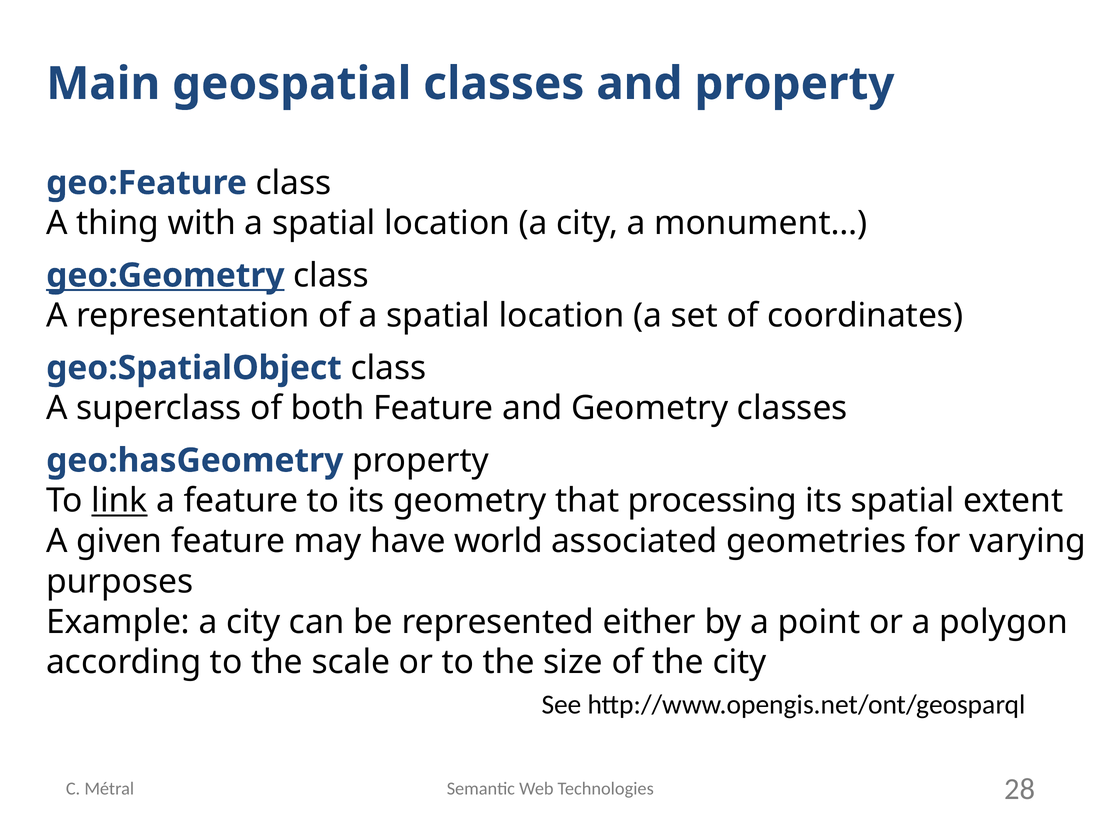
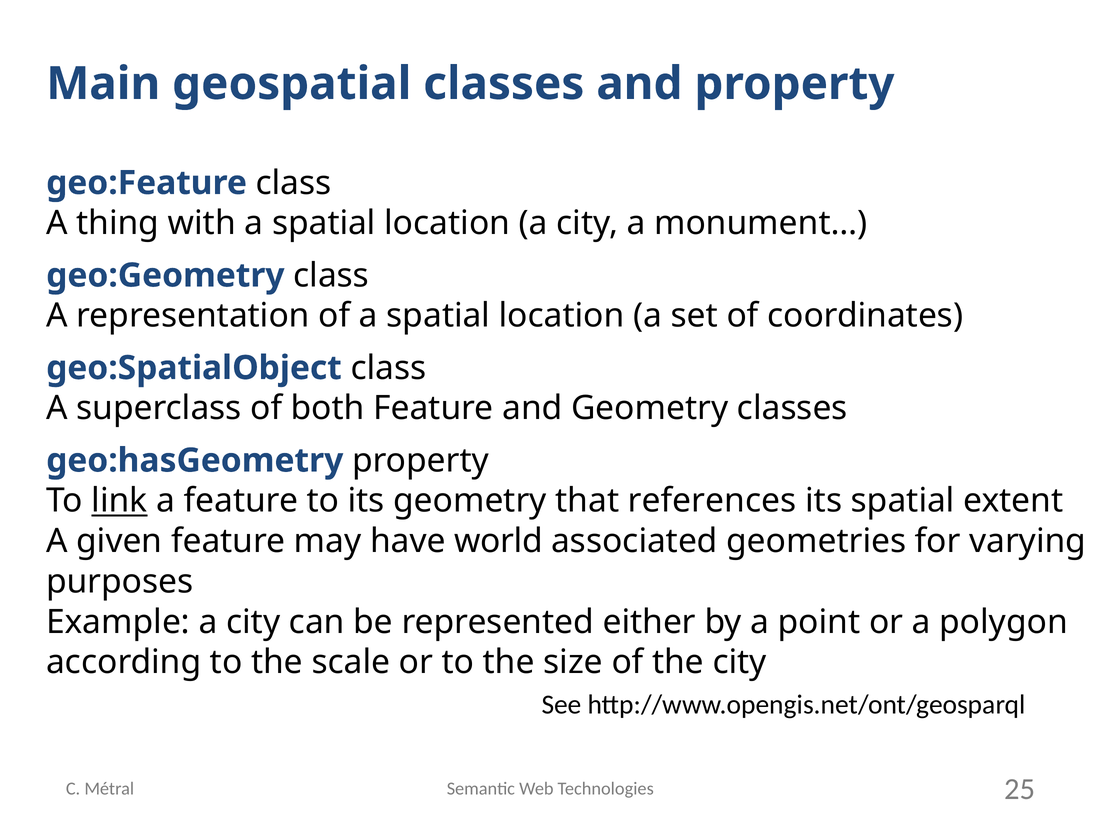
geo:Geometry underline: present -> none (165, 275)
processing: processing -> references (712, 501)
28: 28 -> 25 (1020, 789)
